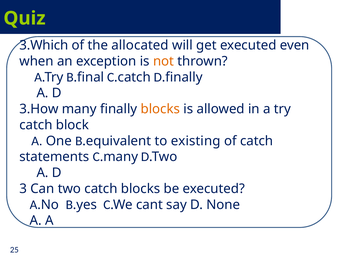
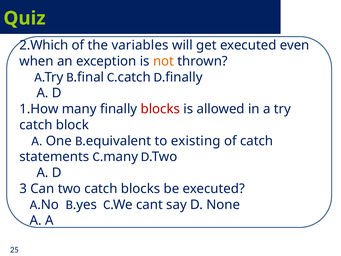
3.Which: 3.Which -> 2.Which (44, 45)
allocated: allocated -> variables (140, 45)
3.How: 3.How -> 1.How (39, 109)
blocks colour: orange -> red (160, 109)
